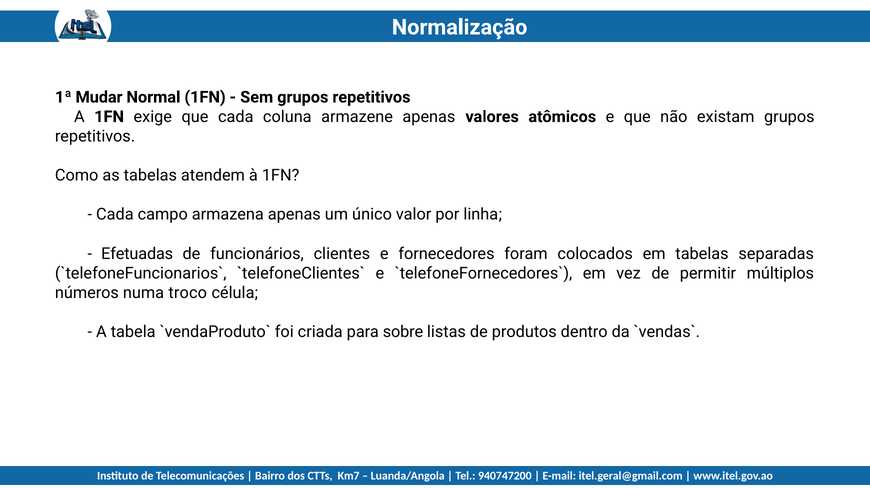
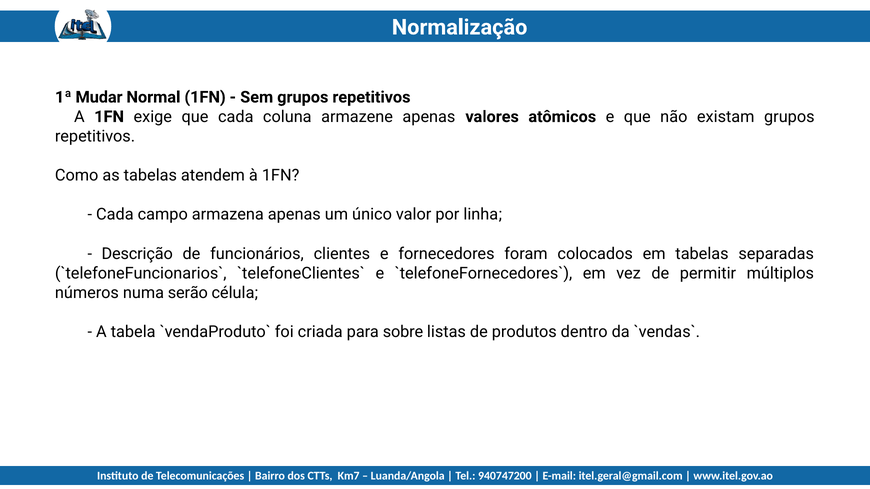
Efetuadas: Efetuadas -> Descrição (137, 254)
troco: troco -> serão (188, 293)
